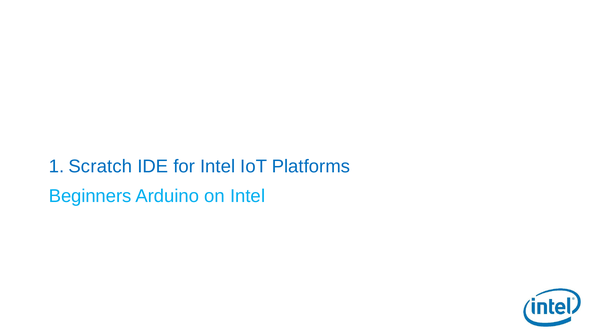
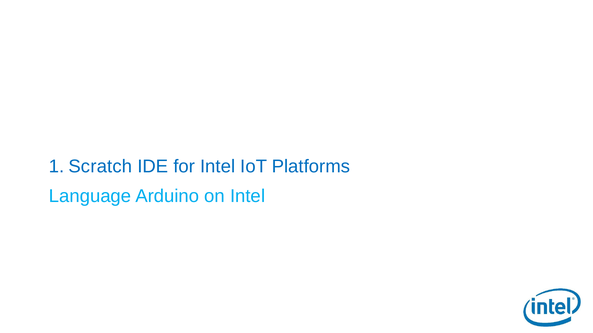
Beginners: Beginners -> Language (90, 196)
